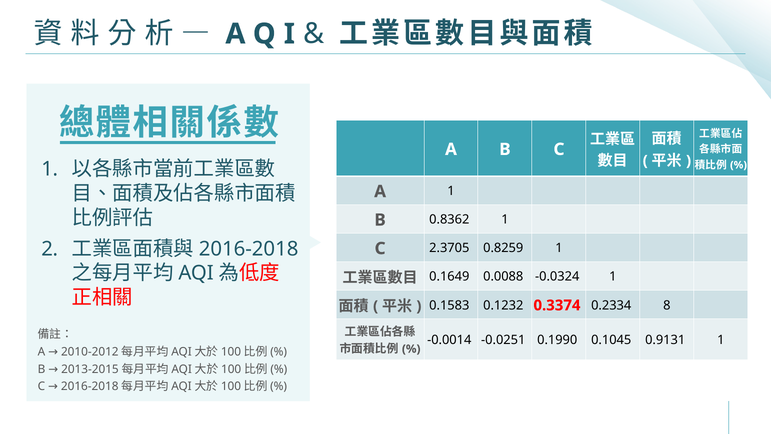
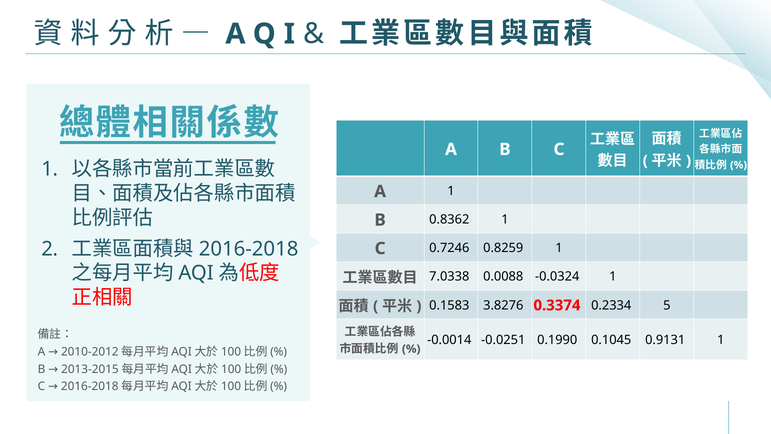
2.3705: 2.3705 -> 0.7246 (449, 248)
0.1649: 0.1649 -> 7.0338 (449, 277)
0.1232: 0.1232 -> 3.8276 (503, 305)
8: 8 -> 5 (667, 305)
